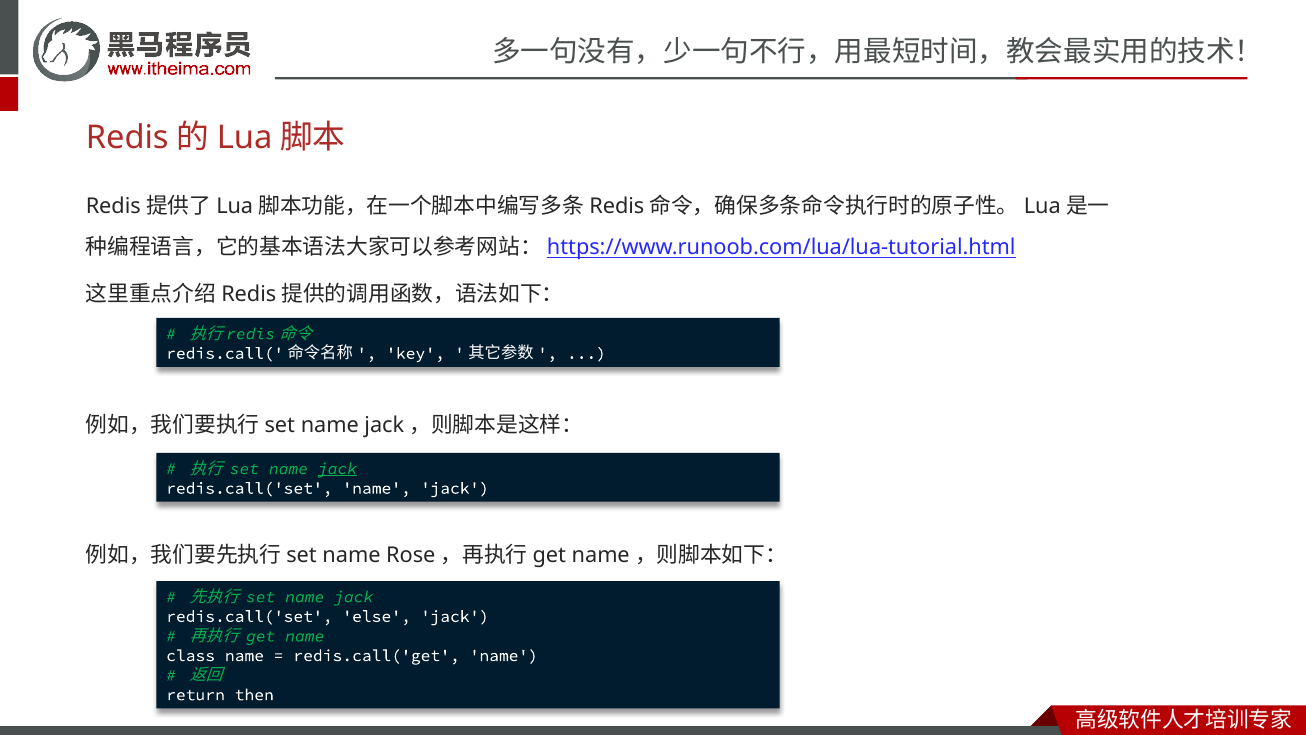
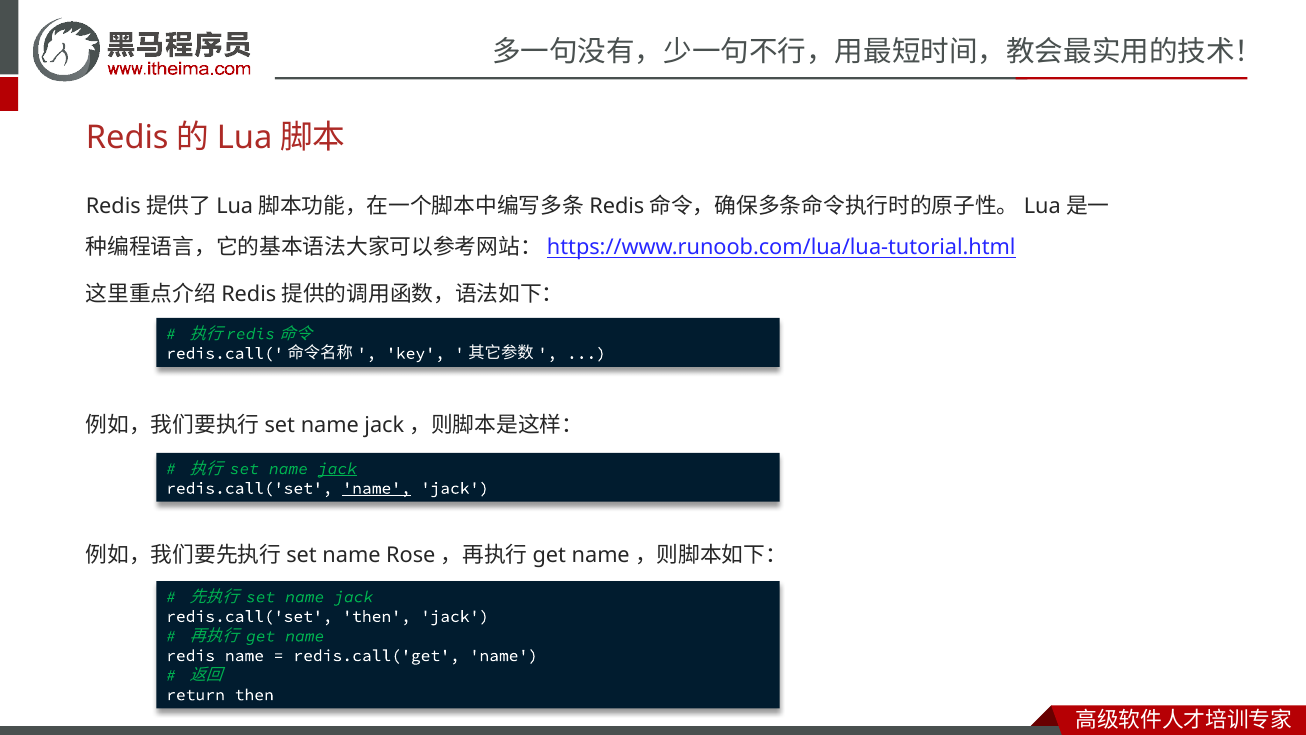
name underline: none -> present (377, 488)
redis.call('set else: else -> then (377, 616)
class: class -> redis (191, 655)
